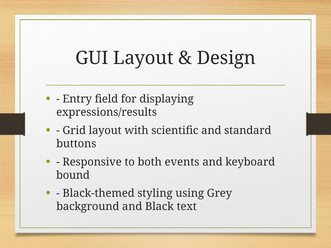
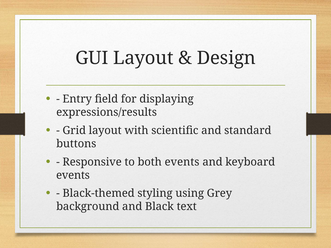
bound: bound -> events (73, 175)
